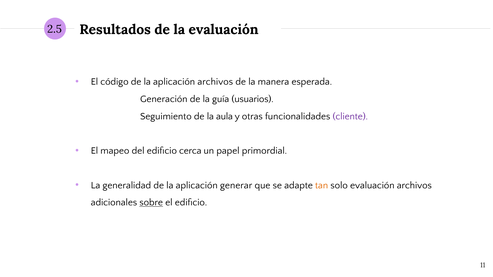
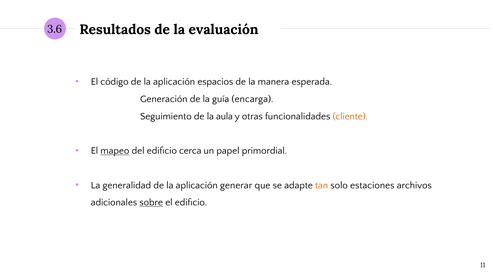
2.5: 2.5 -> 3.6 (55, 29)
aplicación archivos: archivos -> espacios (215, 82)
usuarios: usuarios -> encarga (252, 99)
cliente colour: purple -> orange (350, 116)
mapeo underline: none -> present (115, 151)
solo evaluación: evaluación -> estaciones (372, 185)
